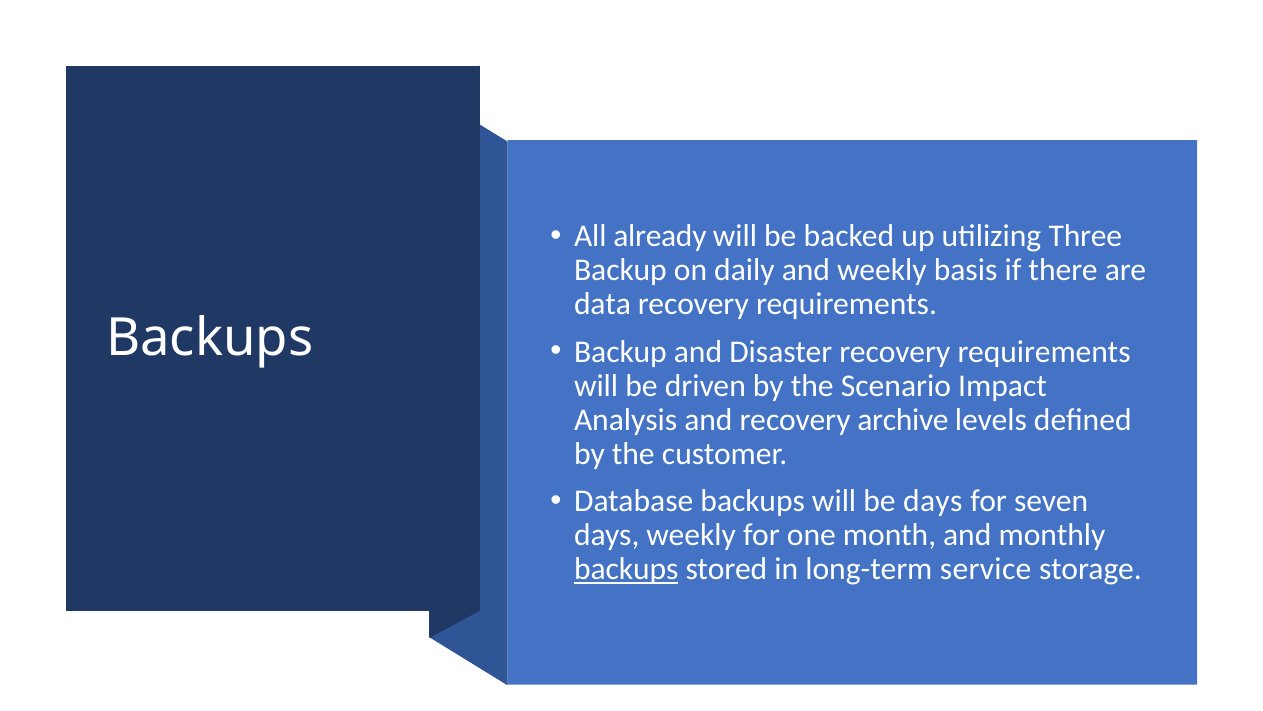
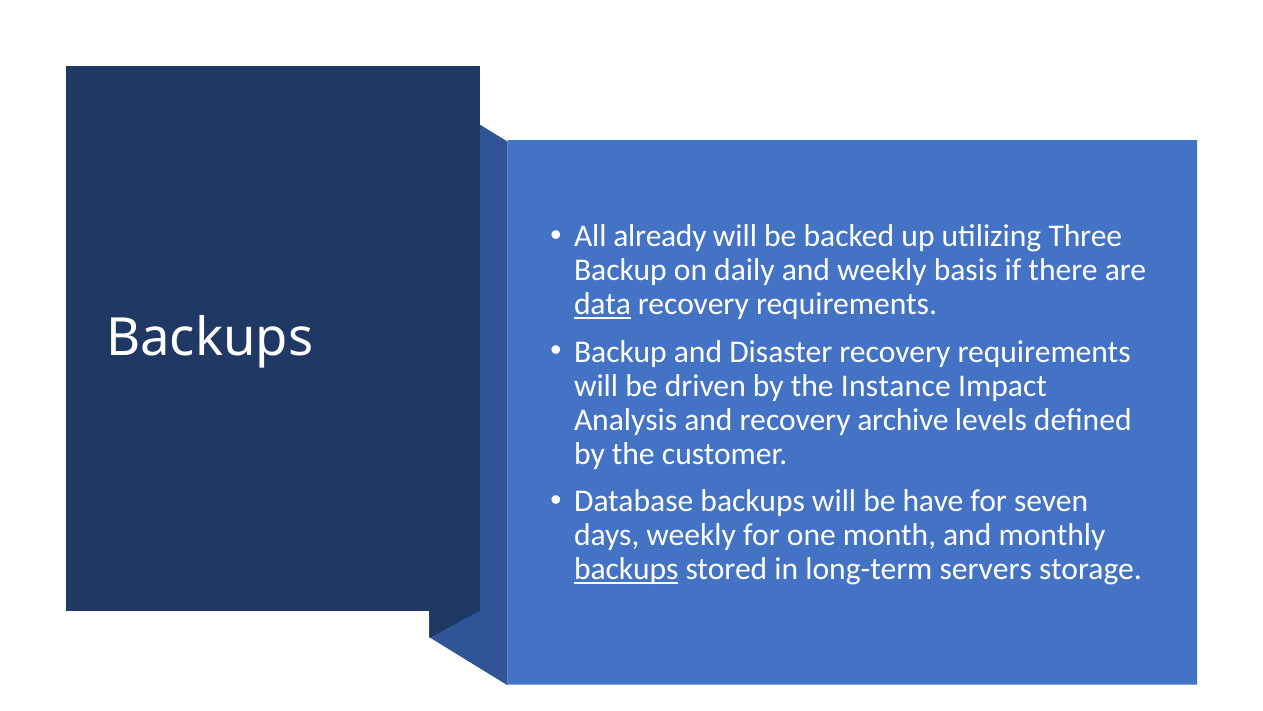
data underline: none -> present (602, 304)
Scenario: Scenario -> Instance (896, 385)
be days: days -> have (933, 501)
service: service -> servers (986, 569)
